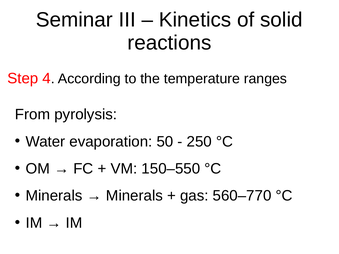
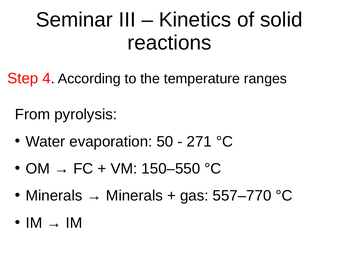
250: 250 -> 271 (199, 142)
560–770: 560–770 -> 557–770 (242, 196)
